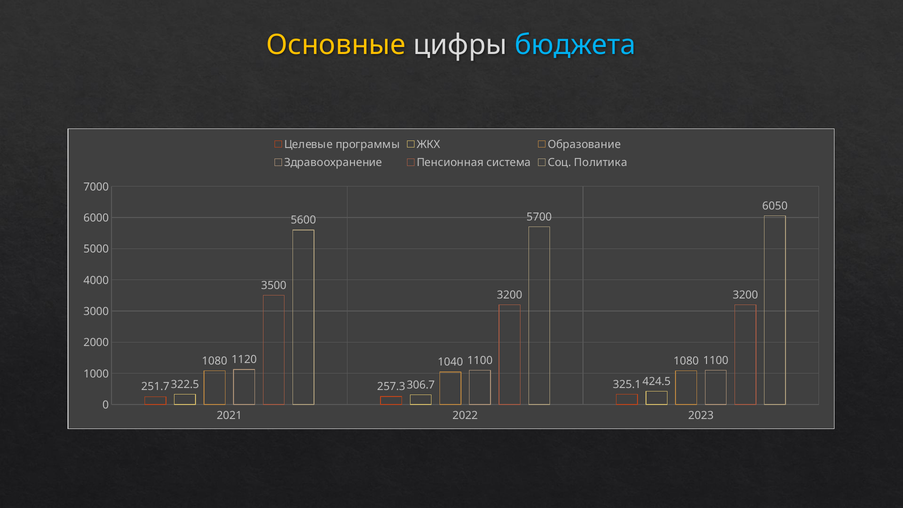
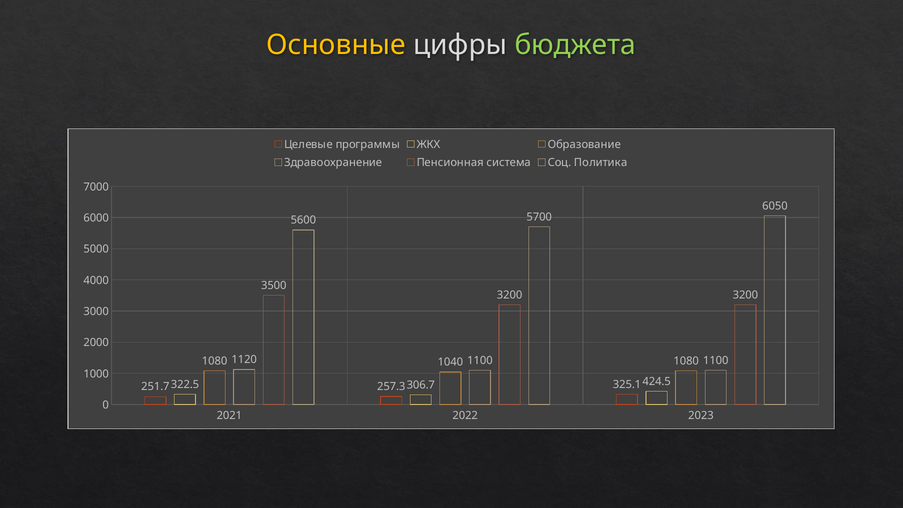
бюджета colour: light blue -> light green (575, 45)
